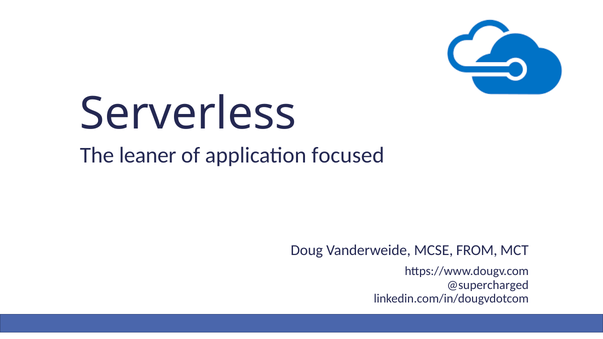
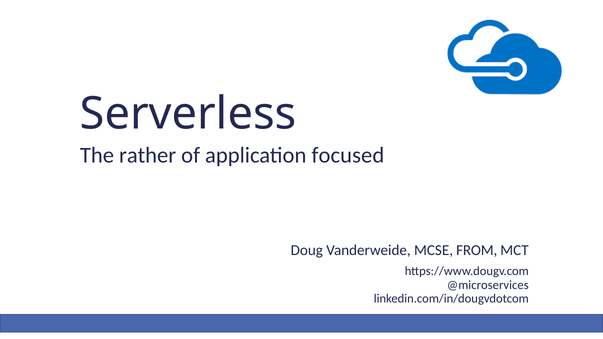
leaner: leaner -> rather (148, 155)
@supercharged: @supercharged -> @microservices (488, 285)
